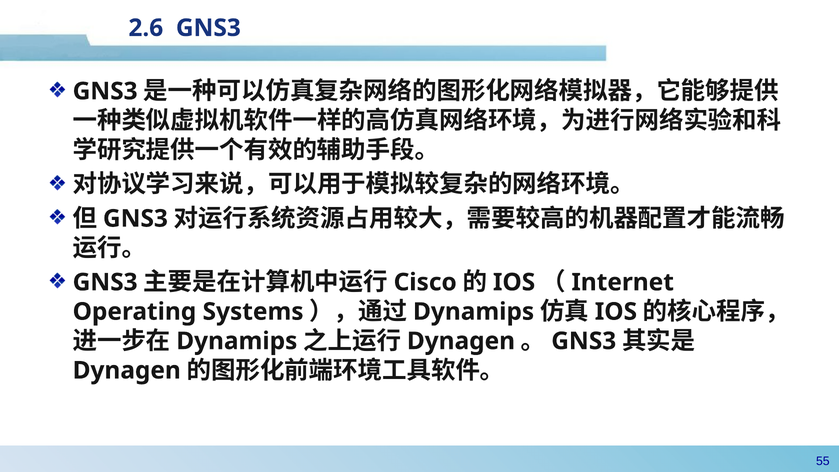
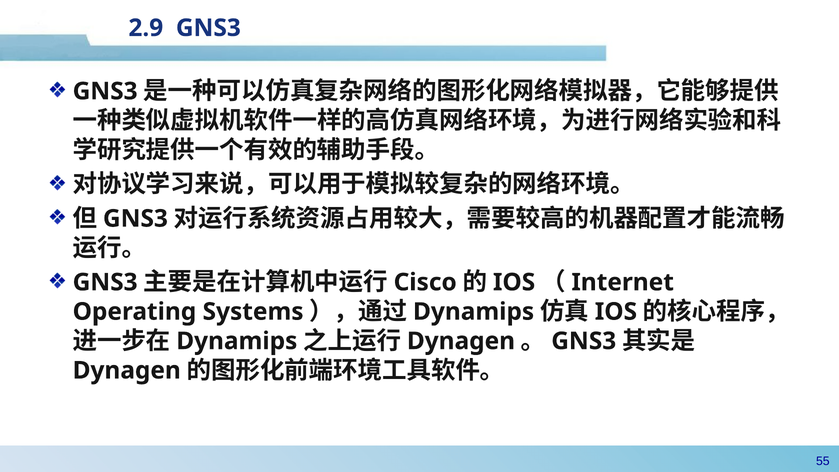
2.6: 2.6 -> 2.9 (146, 28)
